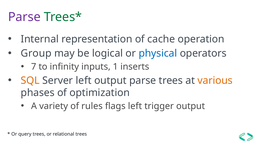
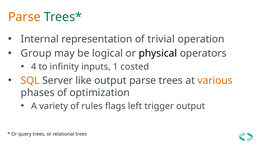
Parse colour: purple -> orange (24, 17)
cache: cache -> trivial (161, 39)
physical colour: blue -> black (158, 53)
7: 7 -> 4 (34, 67)
inserts: inserts -> costed (135, 67)
Server left: left -> like (84, 80)
